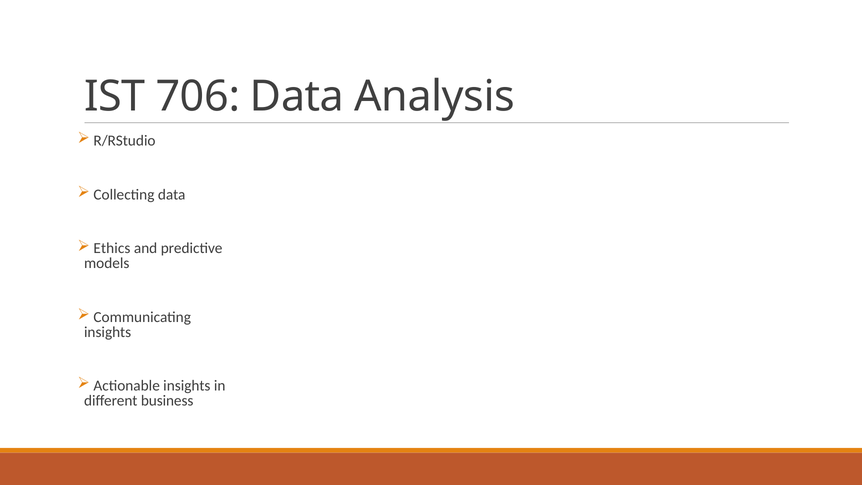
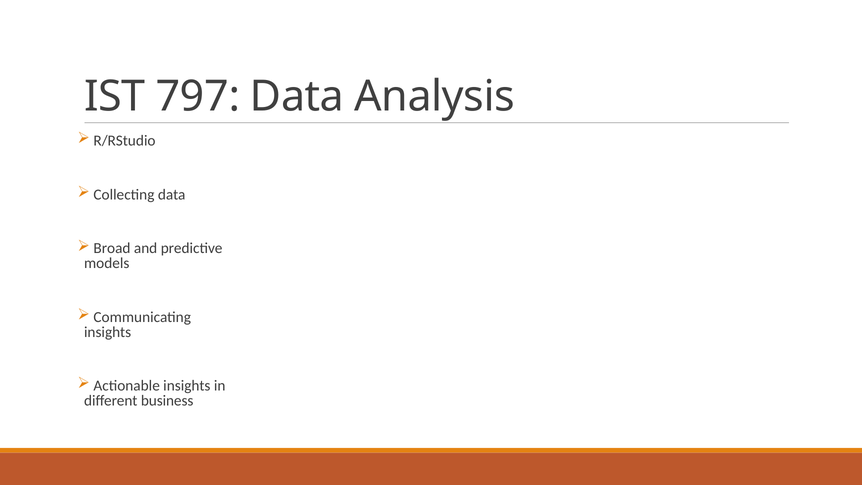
706: 706 -> 797 (198, 97)
Ethics: Ethics -> Broad (112, 248)
